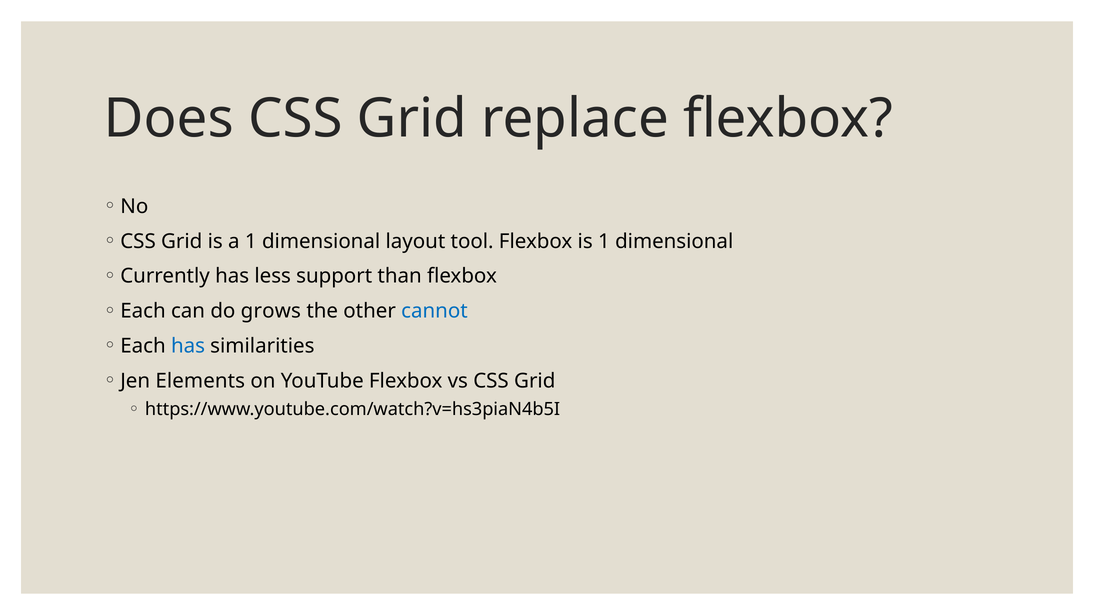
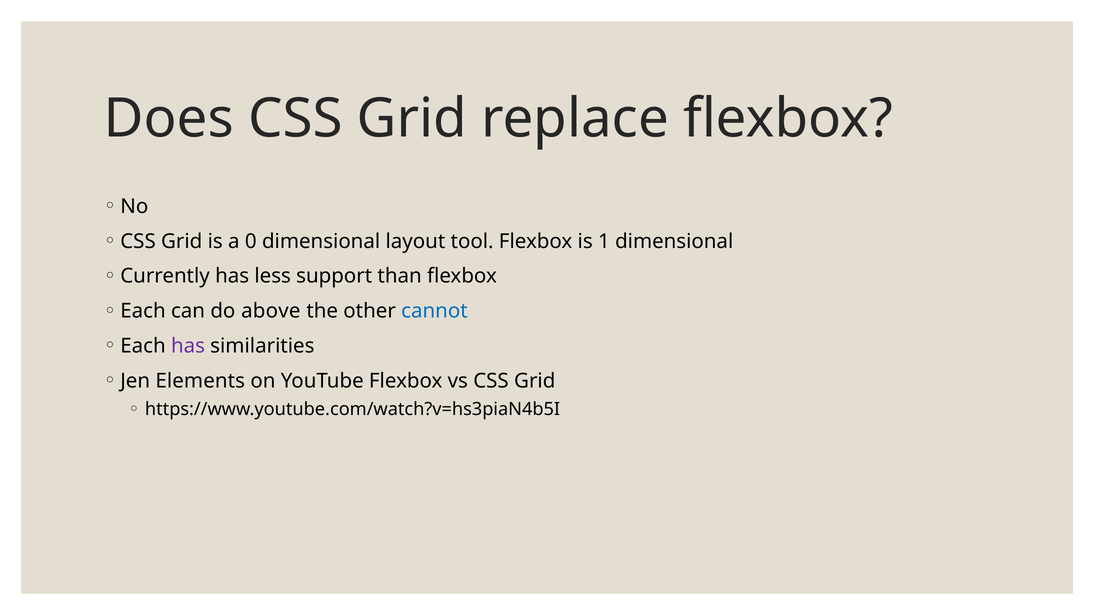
a 1: 1 -> 0 (251, 241)
grows: grows -> above (271, 311)
has colour: blue -> purple (188, 346)
